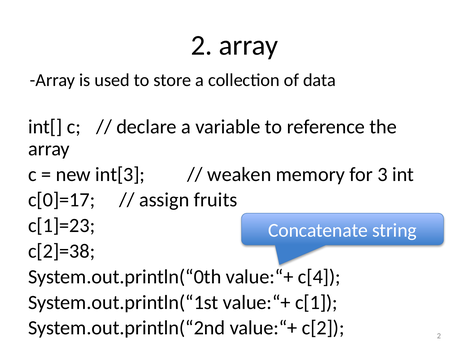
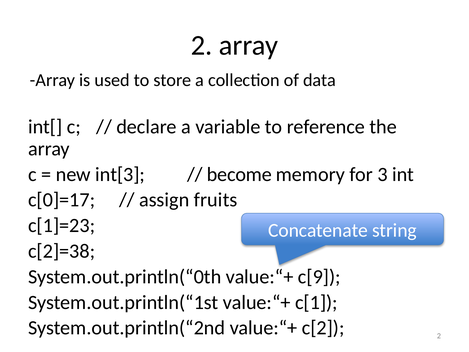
weaken: weaken -> become (239, 174)
c[4: c[4 -> c[9 (319, 277)
